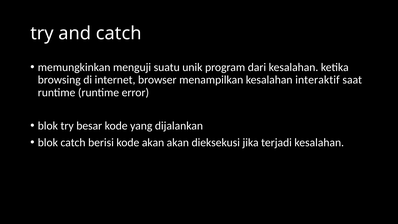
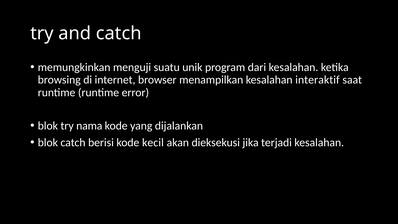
besar: besar -> nama (89, 126)
kode akan: akan -> kecil (153, 142)
